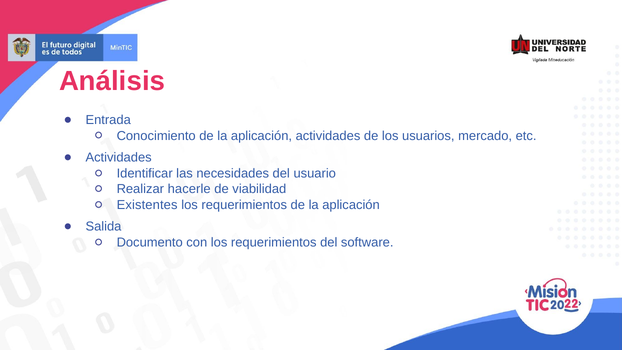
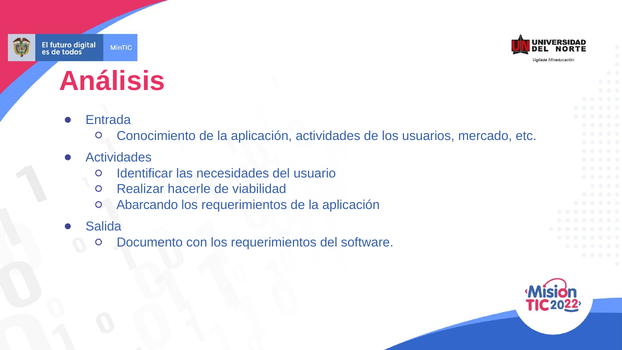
Existentes: Existentes -> Abarcando (147, 205)
